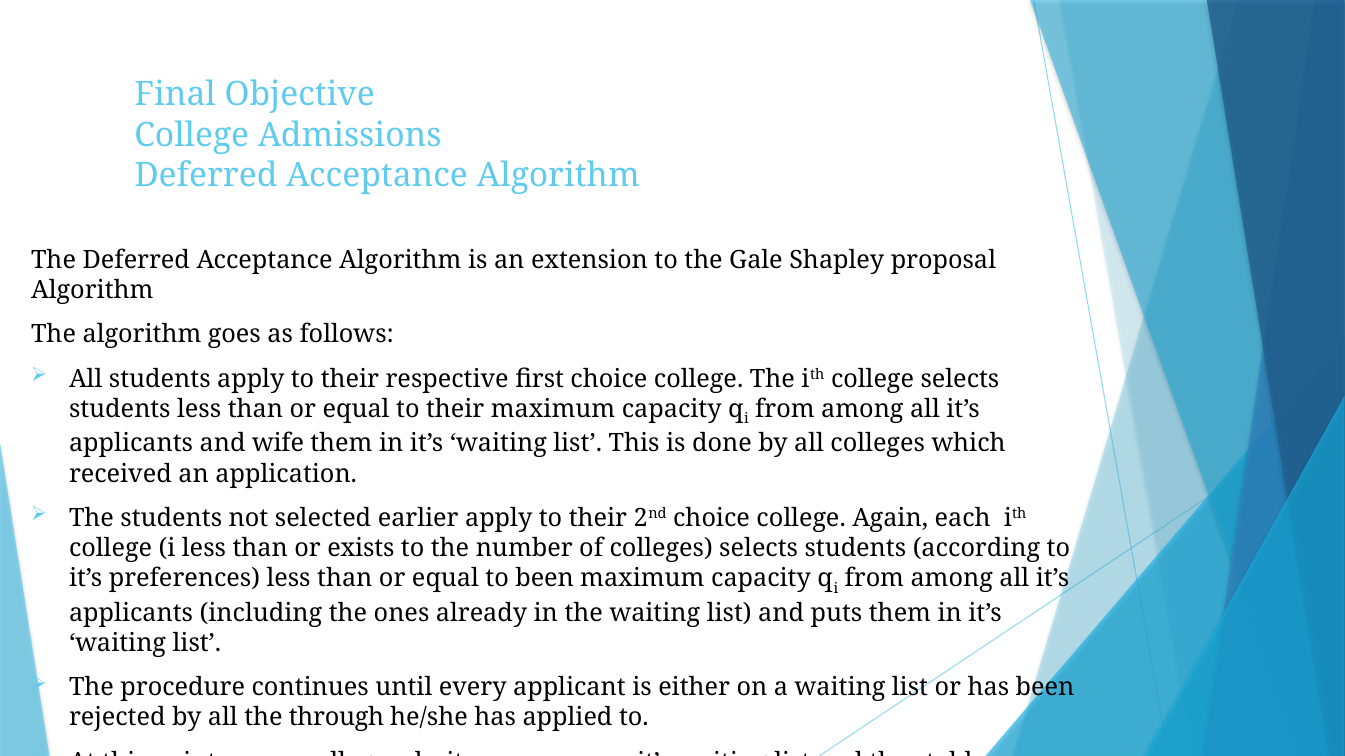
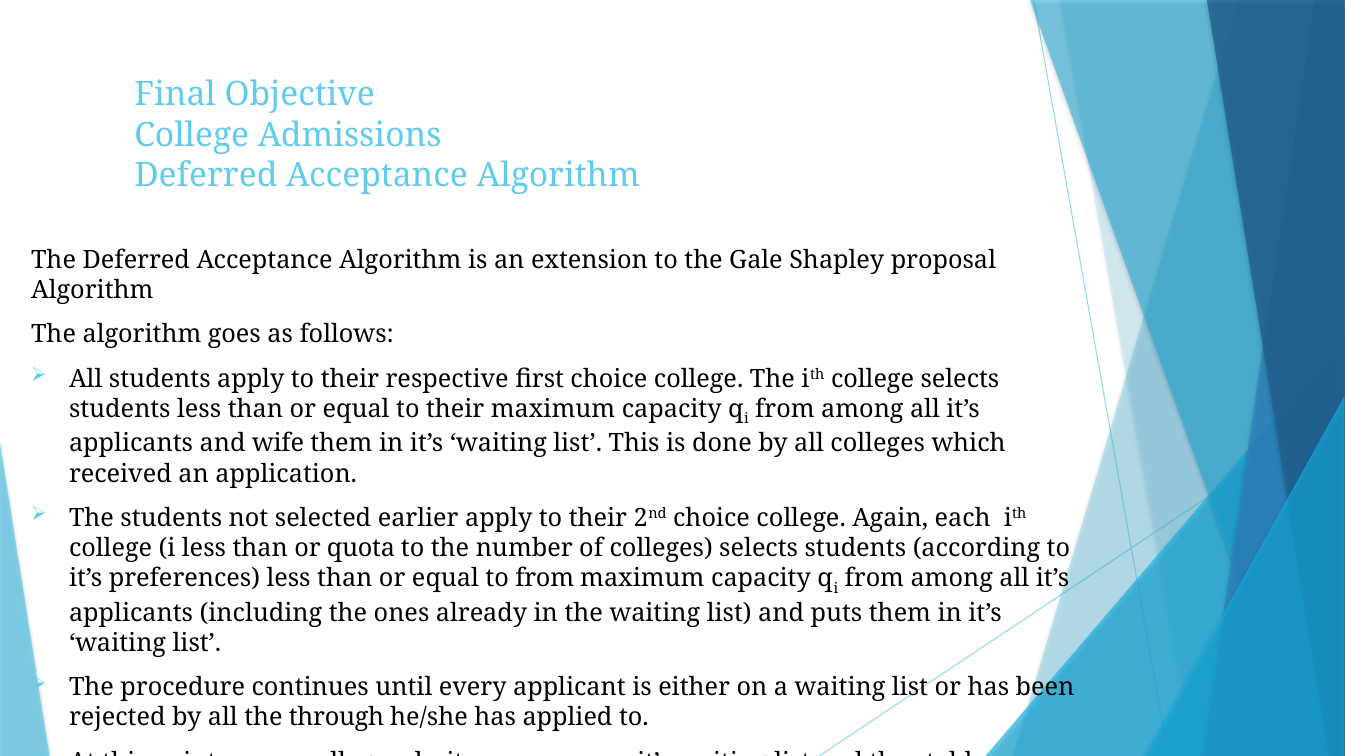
exists: exists -> quota (361, 549)
to been: been -> from (545, 579)
